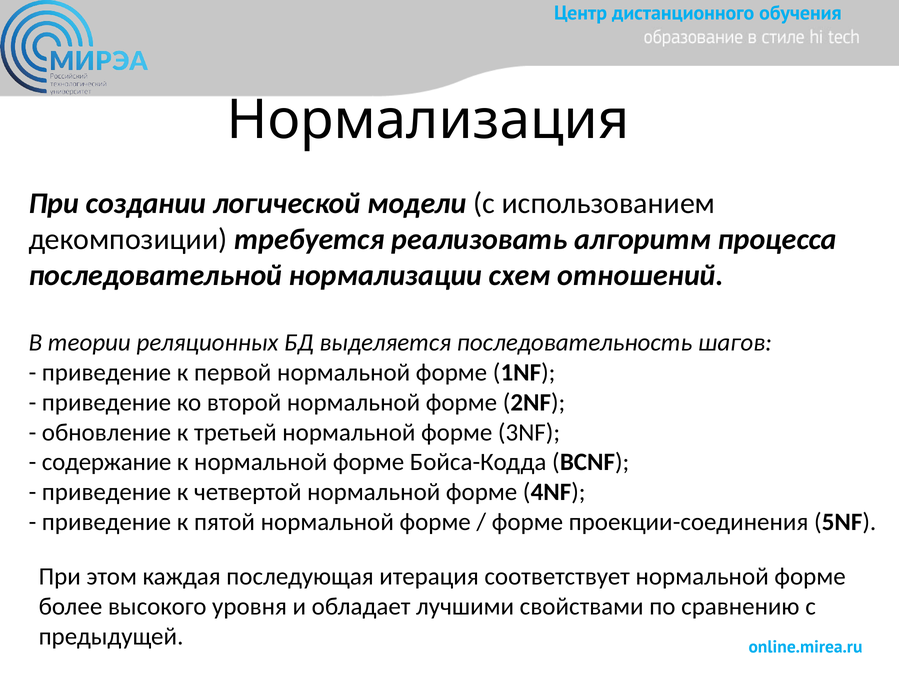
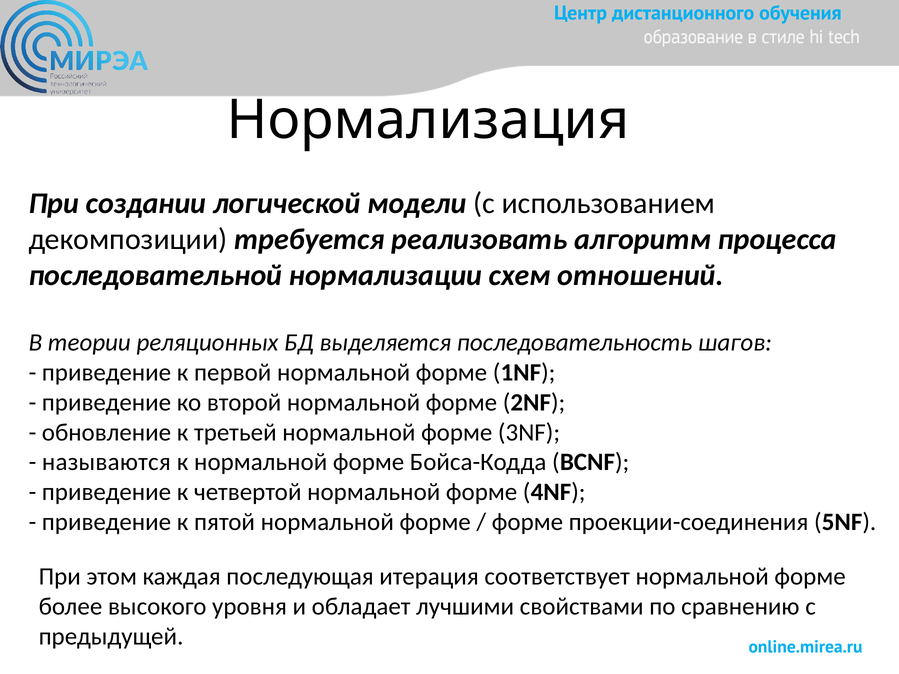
содержание: содержание -> называются (106, 462)
